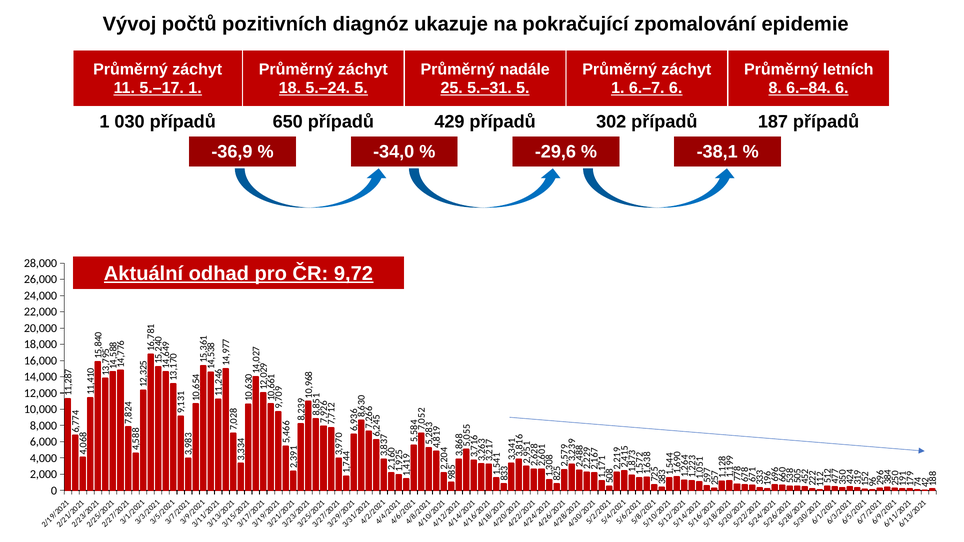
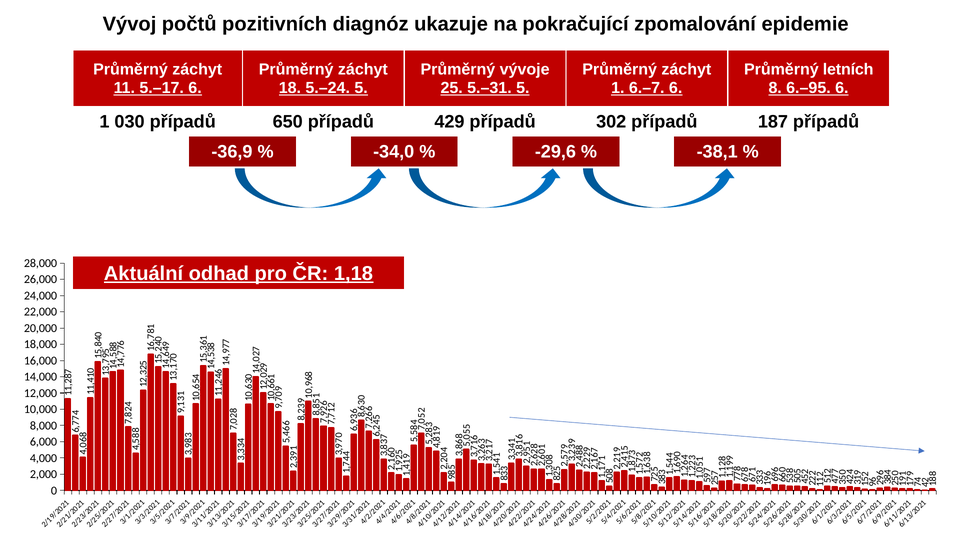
nadále: nadále -> vývoje (525, 70)
5.–17 1: 1 -> 6 (195, 88)
6.–84: 6.–84 -> 6.–95 (808, 88)
9,72: 9,72 -> 1,18 (353, 274)
